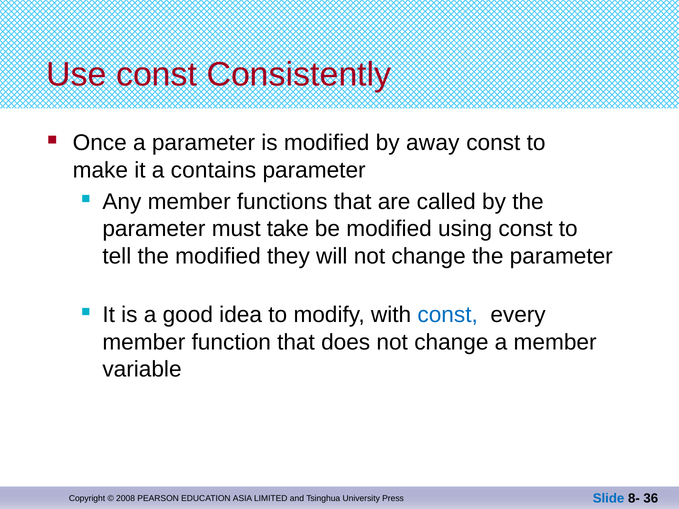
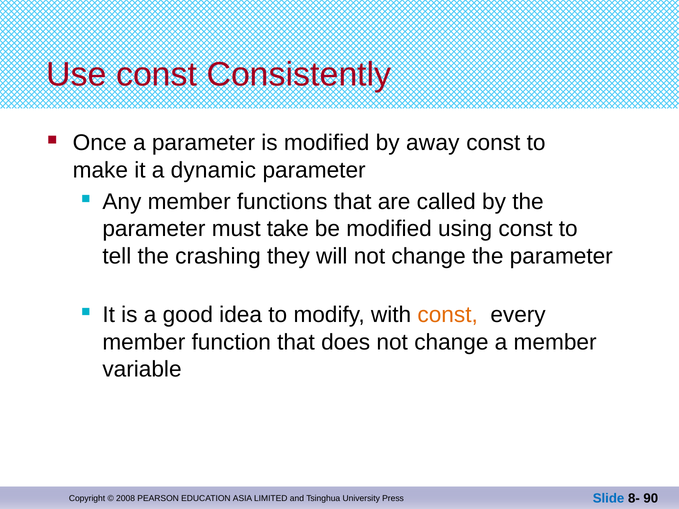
contains: contains -> dynamic (213, 170)
the modified: modified -> crashing (218, 256)
const colour: blue -> orange (448, 315)
36: 36 -> 90 (651, 499)
